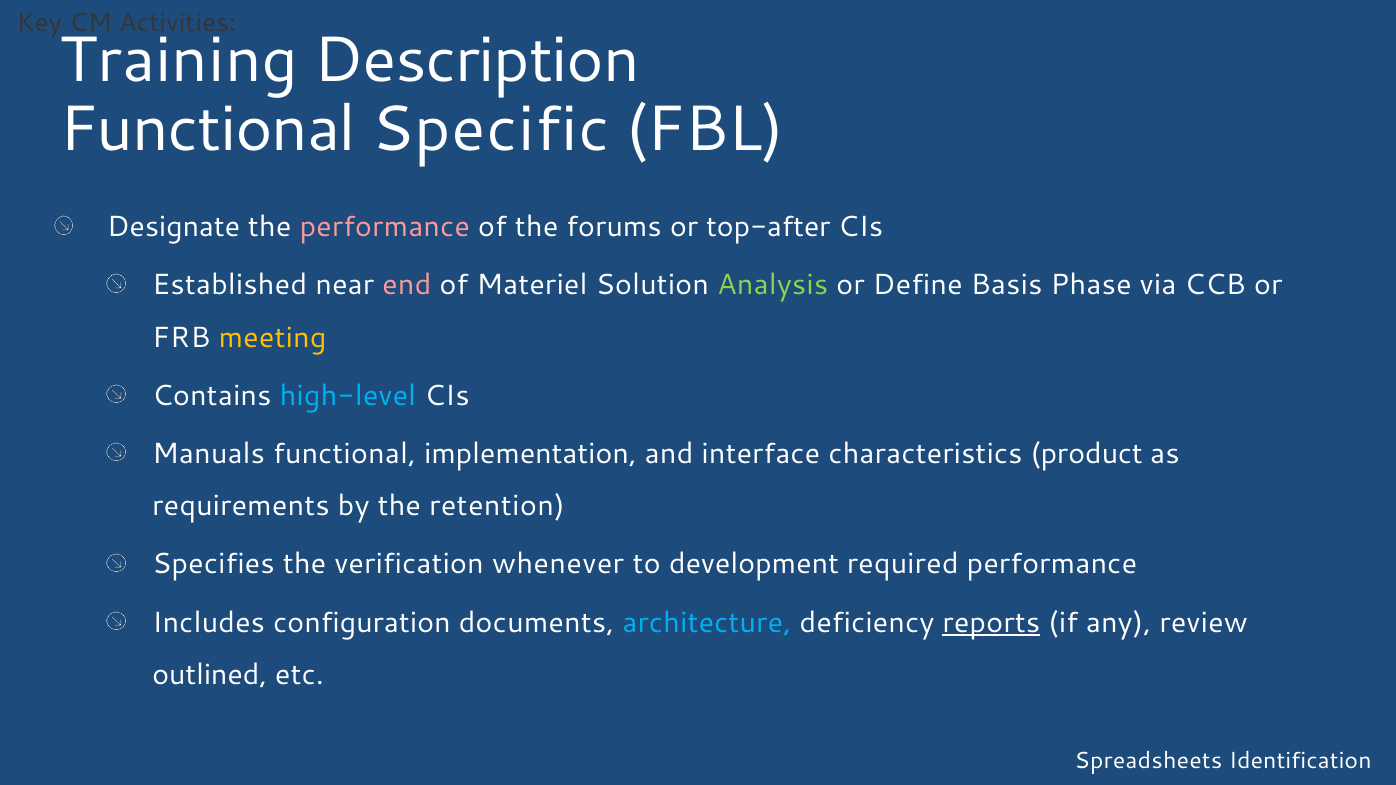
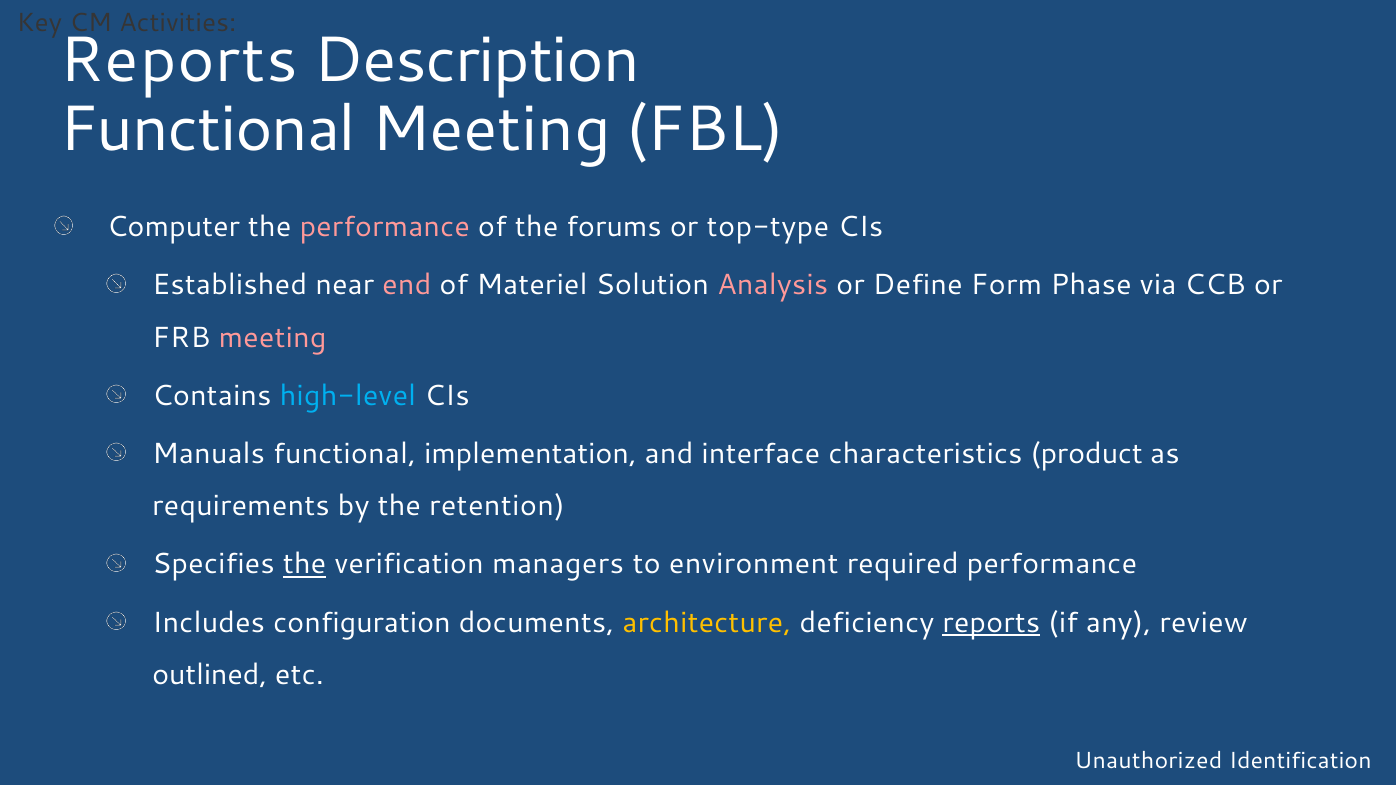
Training: Training -> Reports (179, 60)
Functional Specific: Specific -> Meeting (491, 129)
Designate: Designate -> Computer (173, 227)
top-after: top-after -> top-type (768, 227)
Analysis colour: light green -> pink (773, 285)
Basis: Basis -> Form (1007, 285)
meeting colour: yellow -> pink (273, 338)
the underline: none -> present (305, 565)
whenever: whenever -> managers (558, 565)
development: development -> environment (754, 565)
architecture colour: light blue -> yellow (707, 623)
Spreadsheets: Spreadsheets -> Unauthorized (1148, 761)
